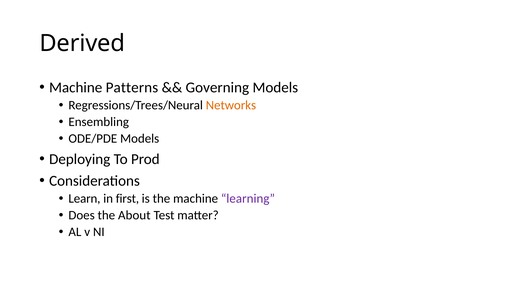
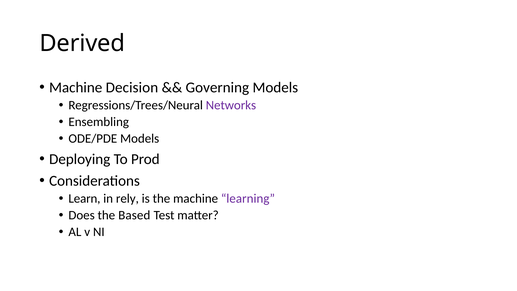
Patterns: Patterns -> Decision (132, 87)
Networks colour: orange -> purple (231, 105)
first: first -> rely (127, 199)
About: About -> Based (134, 215)
